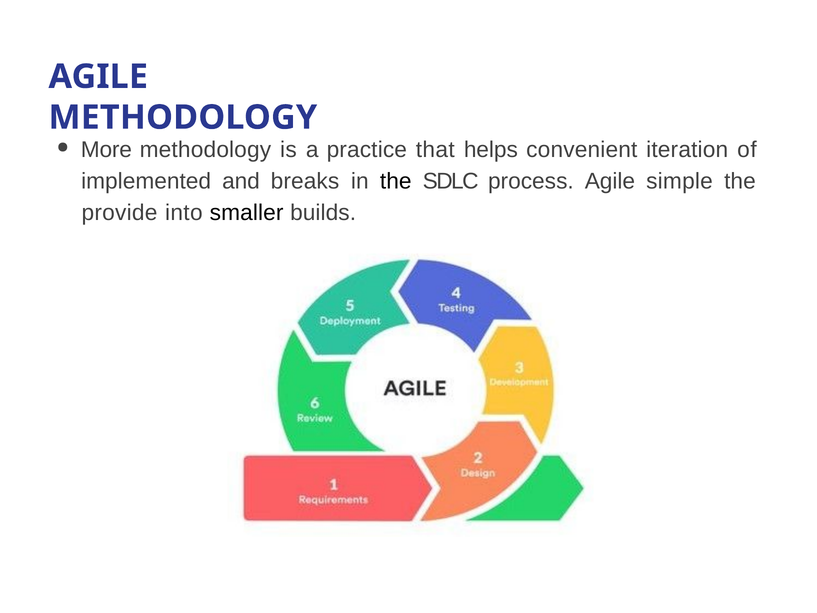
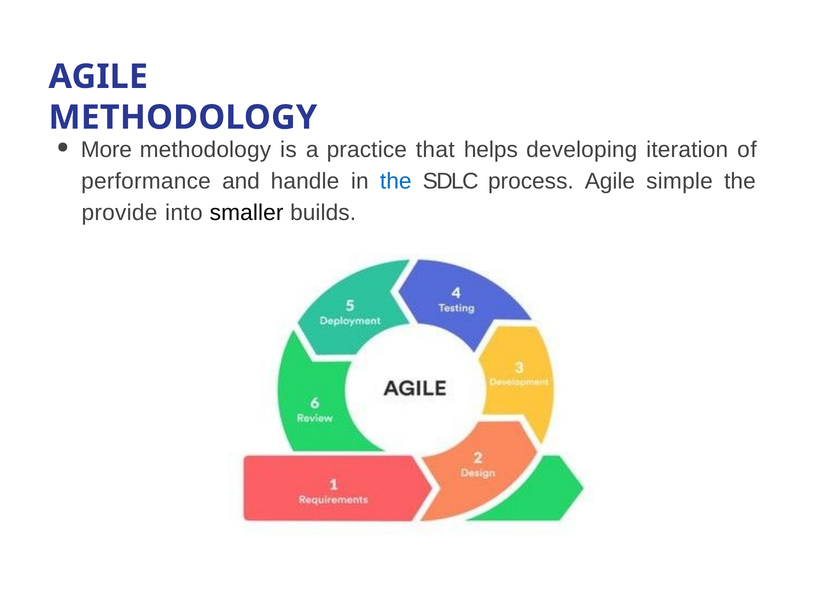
convenient: convenient -> developing (582, 150)
implemented: implemented -> performance (146, 181)
breaks: breaks -> handle (305, 181)
the colour: black -> blue (396, 181)
